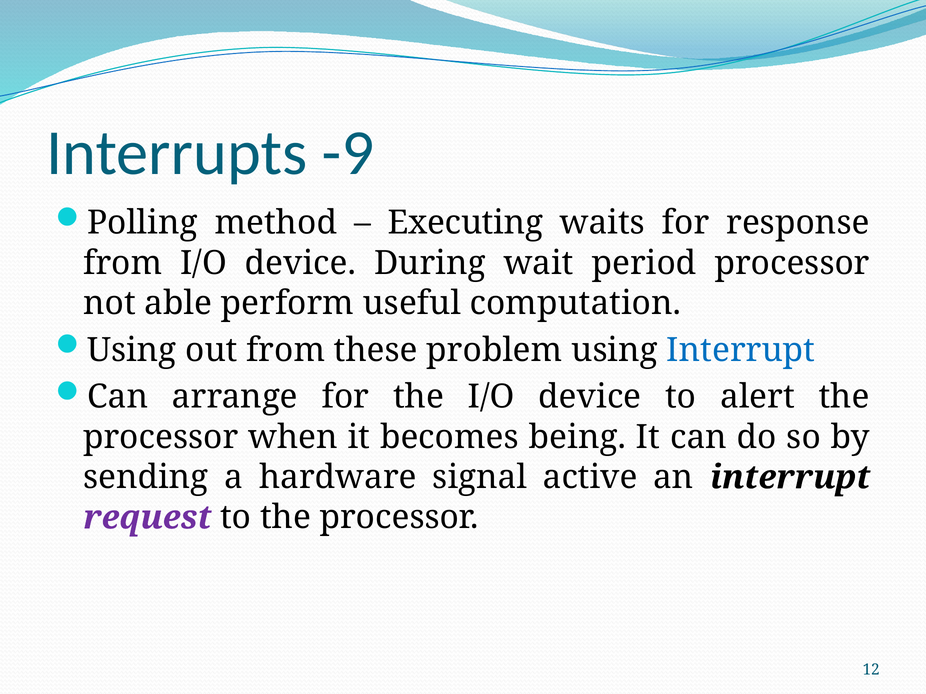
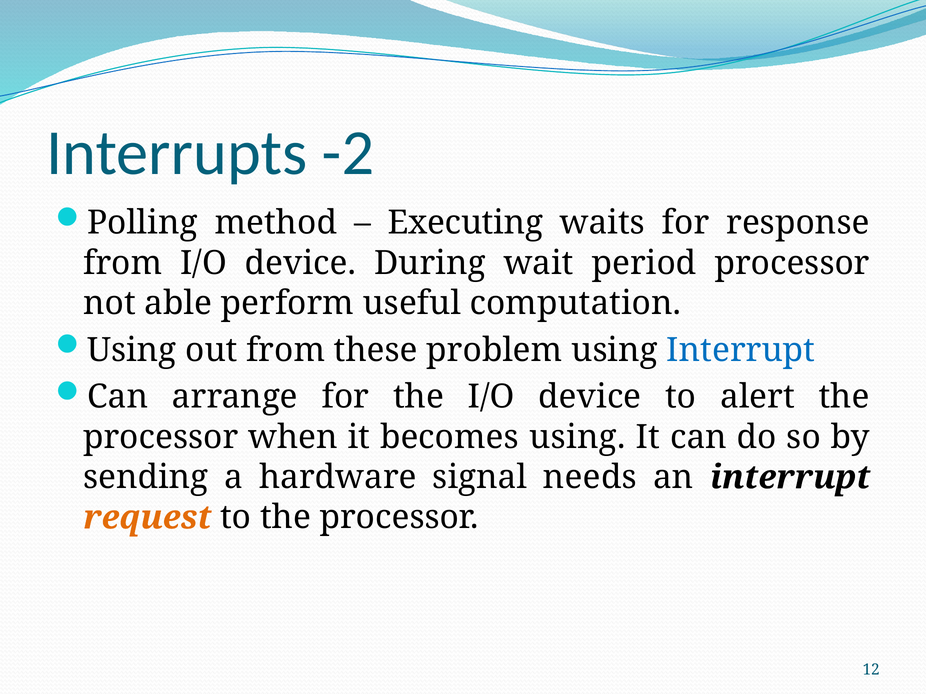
-9: -9 -> -2 (348, 153)
becomes being: being -> using (577, 437)
active: active -> needs (590, 478)
request colour: purple -> orange (147, 518)
